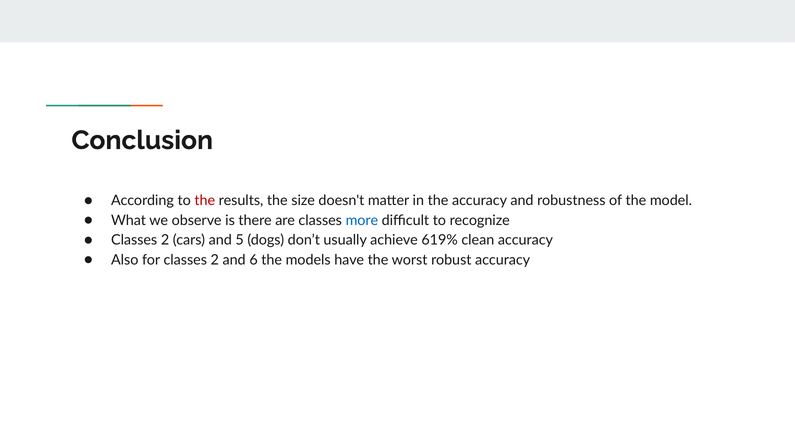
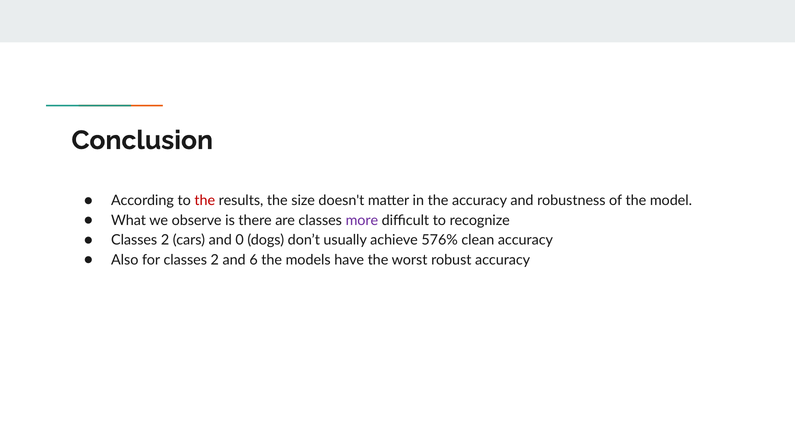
more colour: blue -> purple (362, 221)
5: 5 -> 0 (240, 240)
619%: 619% -> 576% (440, 240)
